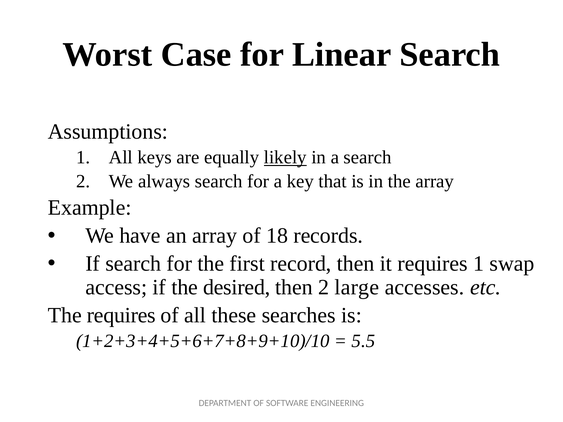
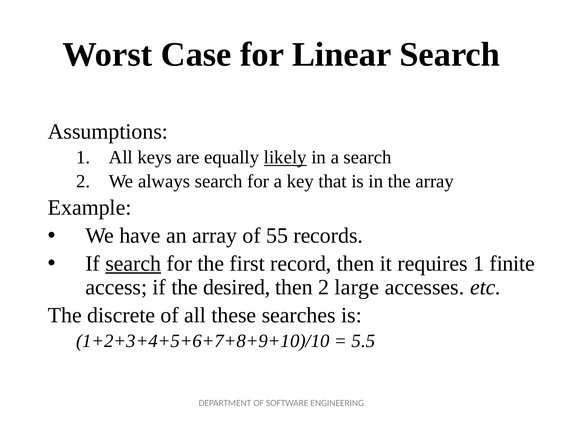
18: 18 -> 55 (277, 236)
search underline: none -> present (133, 264)
swap: swap -> finite (512, 264)
The requires: requires -> discrete (121, 315)
